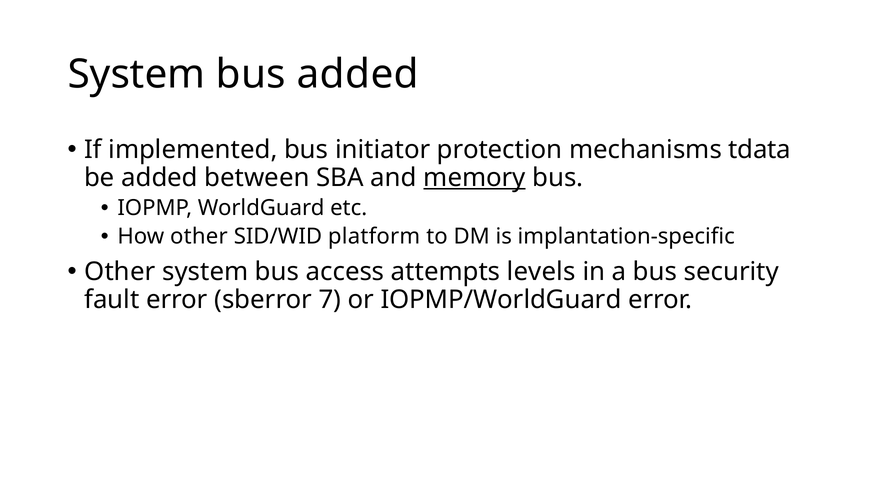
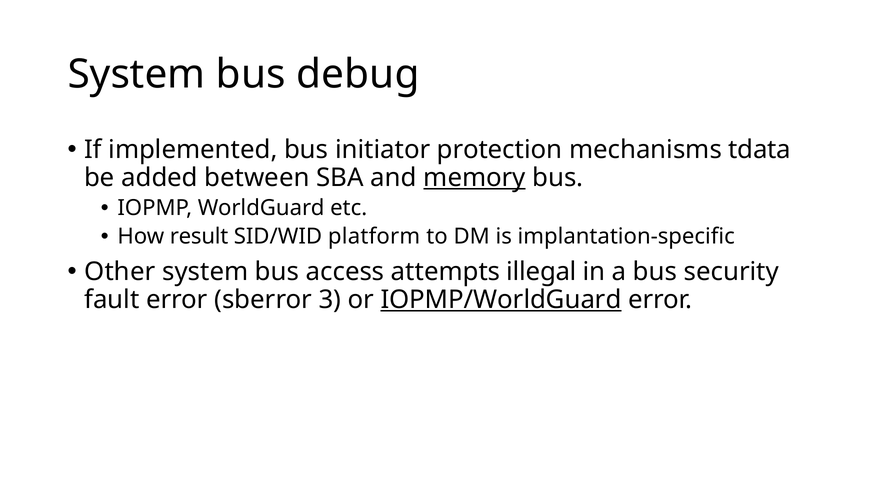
bus added: added -> debug (358, 74)
How other: other -> result (199, 237)
levels: levels -> illegal (542, 272)
7: 7 -> 3 (330, 300)
IOPMP/WorldGuard underline: none -> present (501, 300)
